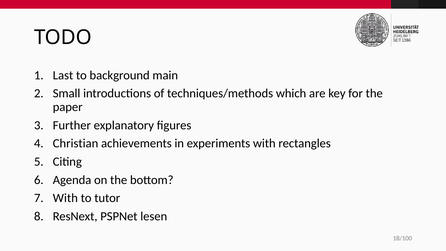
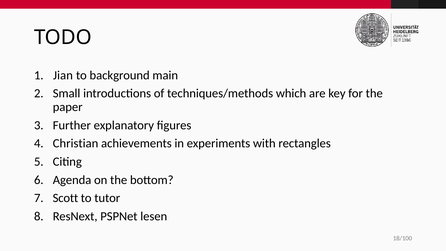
Last: Last -> Jian (63, 75)
With: With -> Scott (65, 198)
